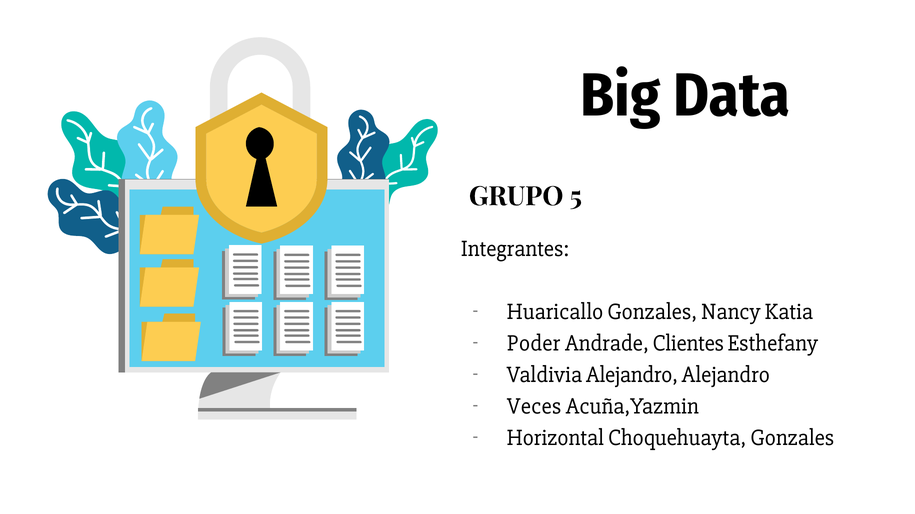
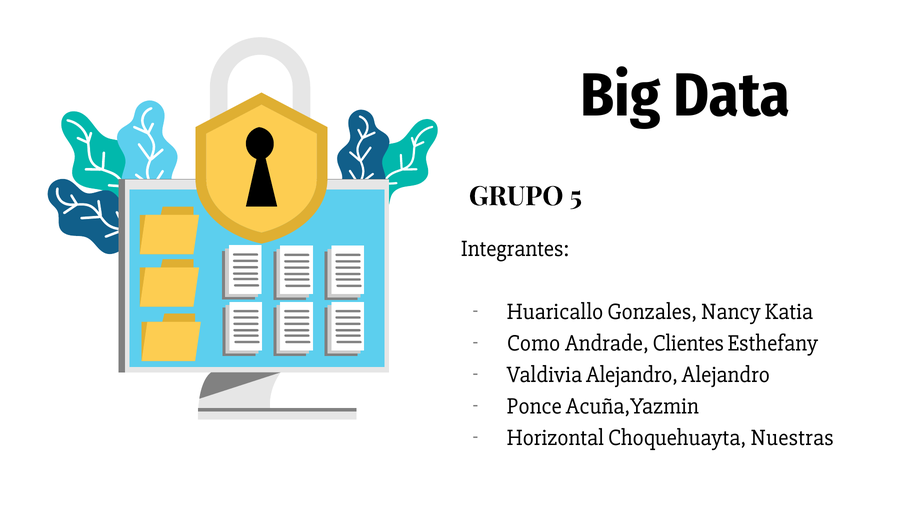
Poder: Poder -> Como (534, 344)
Veces: Veces -> Ponce (534, 407)
Choquehuayta Gonzales: Gonzales -> Nuestras (792, 438)
